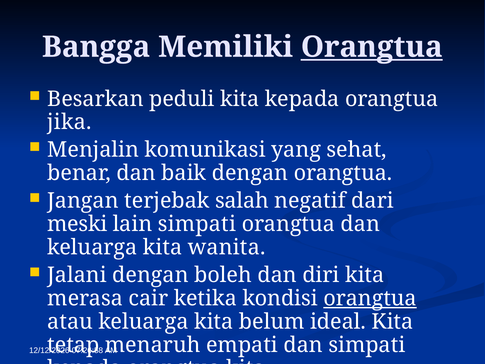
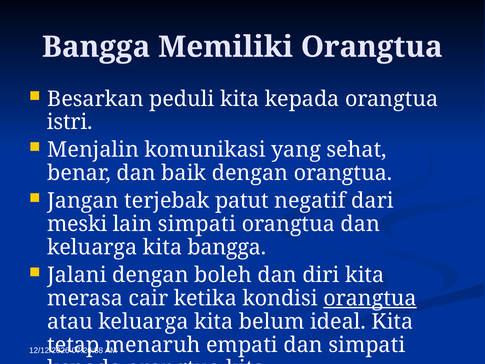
Orangtua underline: present -> none (372, 47)
jika: jika -> istri (70, 122)
salah: salah -> patut (242, 201)
kita wanita: wanita -> bangga (227, 247)
